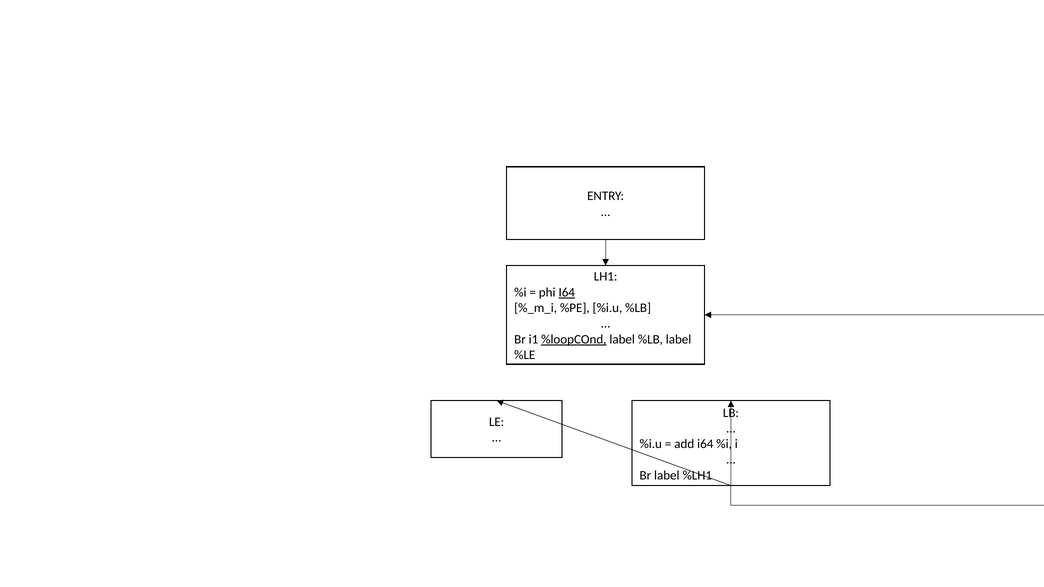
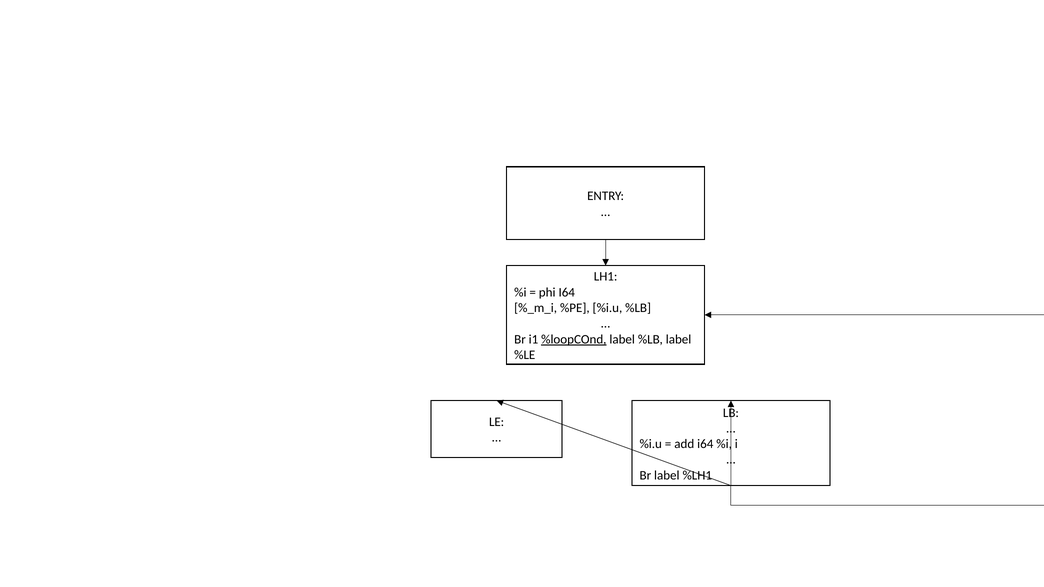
I64 underline: present -> none (567, 292)
